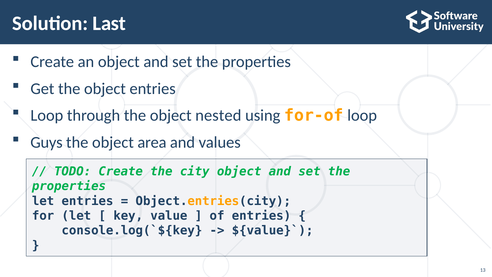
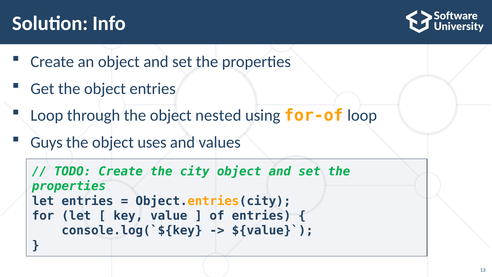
Last: Last -> Info (109, 23)
area: area -> uses (152, 142)
